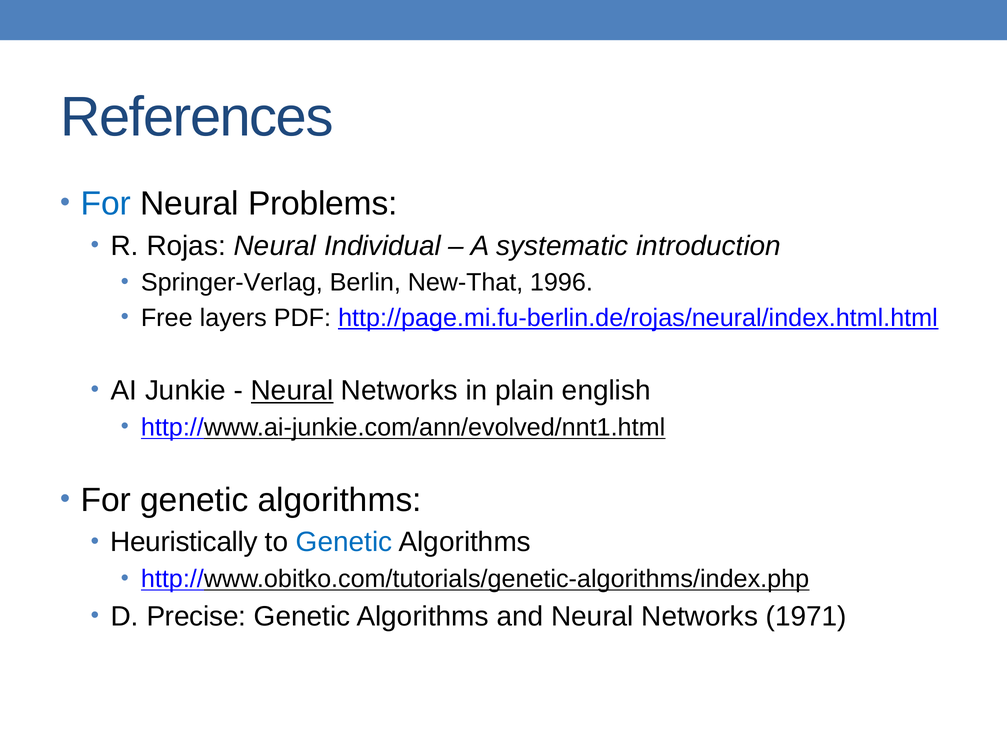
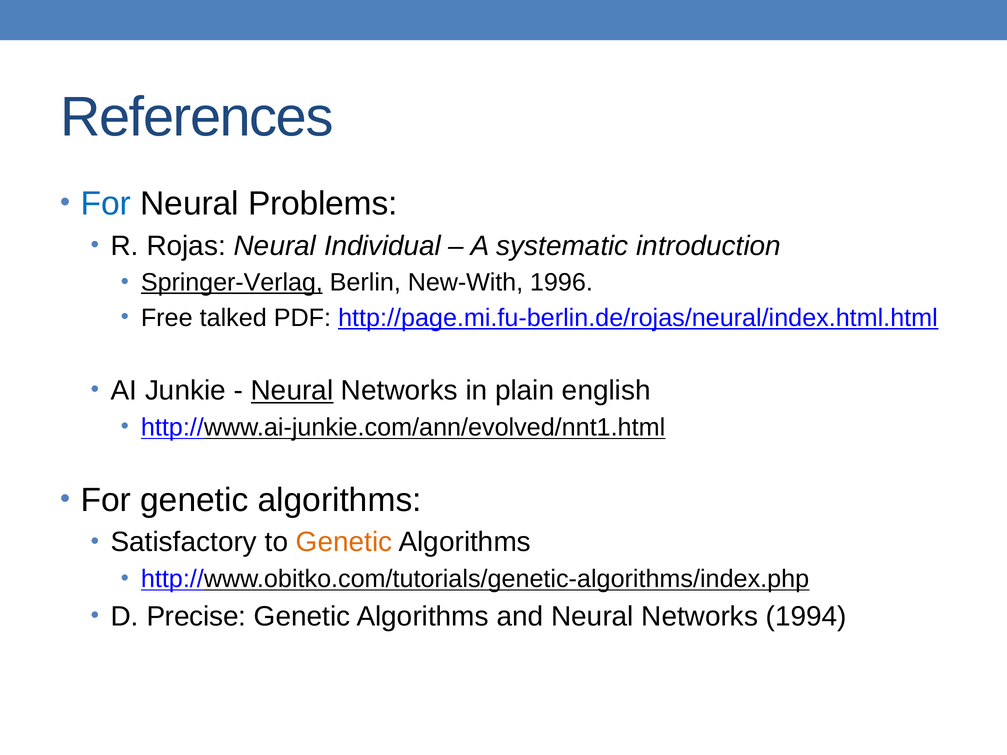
Springer-Verlag underline: none -> present (232, 283)
New-That: New-That -> New-With (465, 283)
layers: layers -> talked (233, 318)
Heuristically: Heuristically -> Satisfactory (184, 542)
Genetic colour: blue -> orange (344, 542)
1971: 1971 -> 1994 (806, 617)
